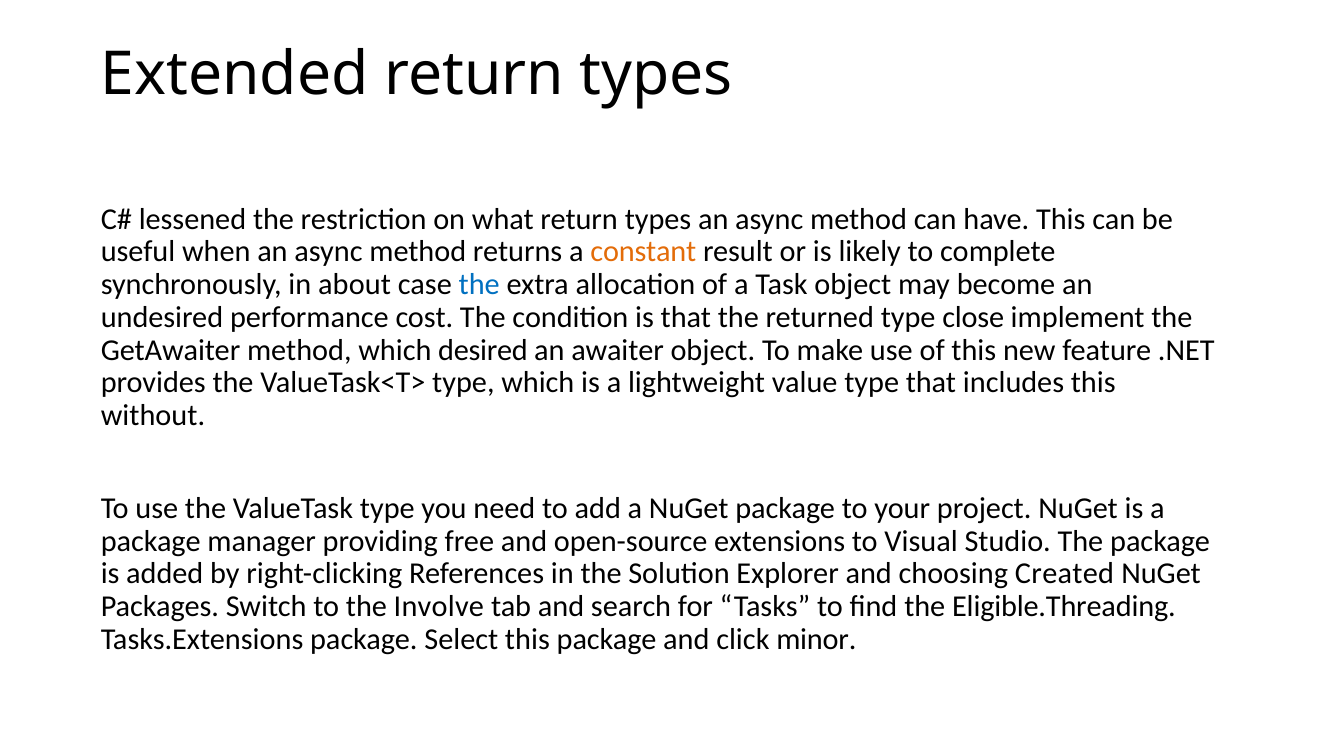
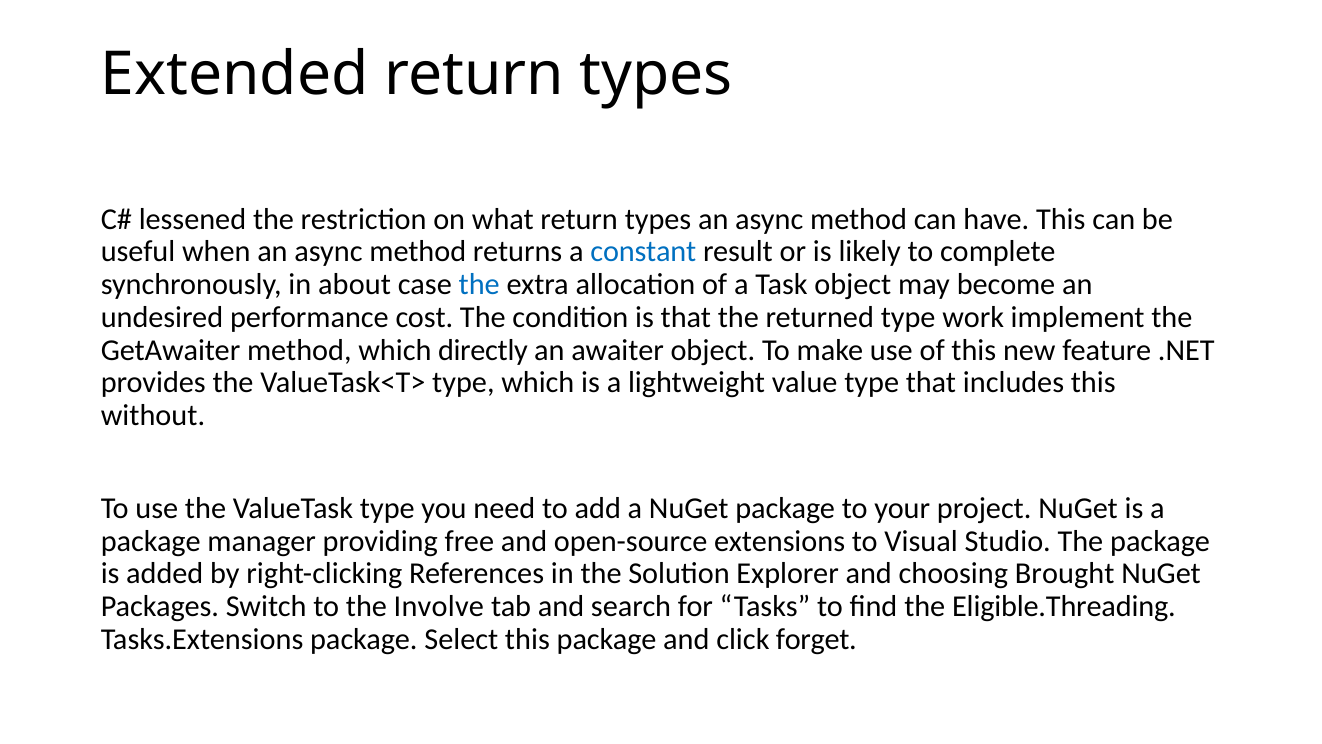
constant colour: orange -> blue (643, 252)
close: close -> work (973, 317)
desired: desired -> directly (483, 350)
Created: Created -> Brought (1065, 574)
minor: minor -> forget (816, 639)
